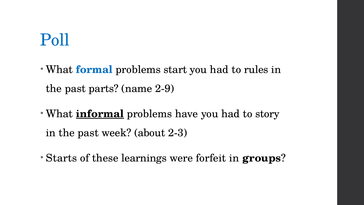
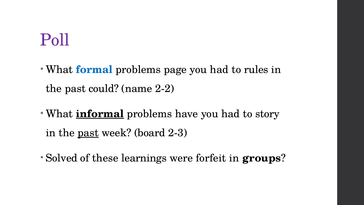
Poll colour: blue -> purple (55, 40)
start: start -> page (175, 69)
parts: parts -> could (104, 88)
2-9: 2-9 -> 2-2 (165, 88)
past underline: none -> present (88, 133)
about: about -> board (150, 133)
Starts: Starts -> Solved (62, 158)
